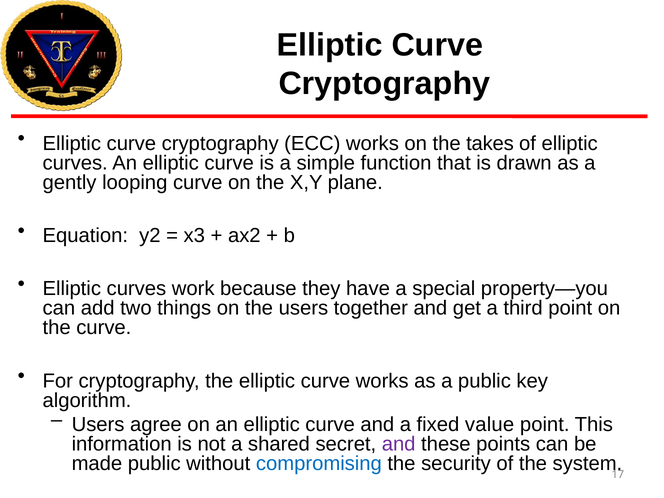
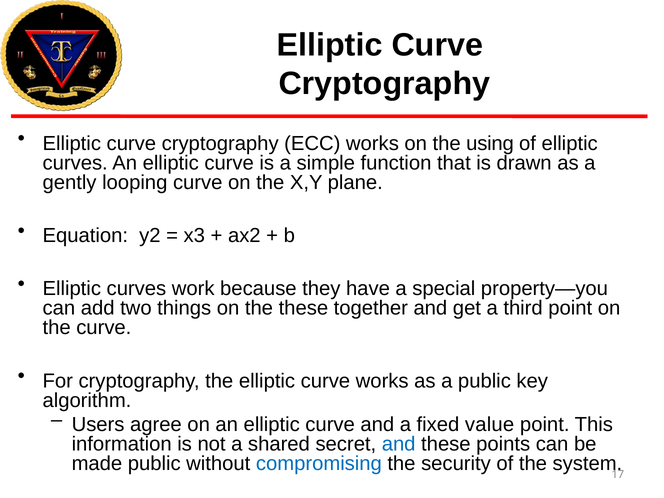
takes: takes -> using (490, 143)
the users: users -> these (303, 308)
and colour: purple -> blue (399, 444)
